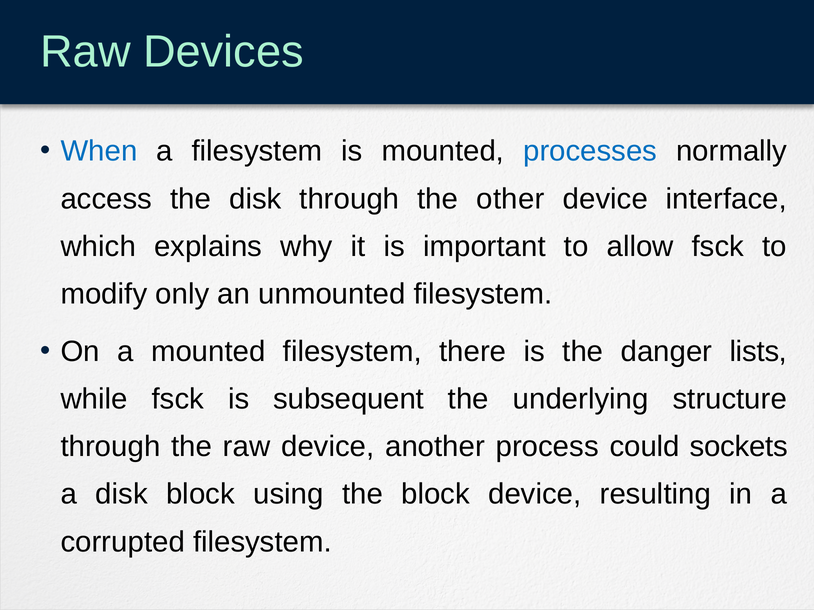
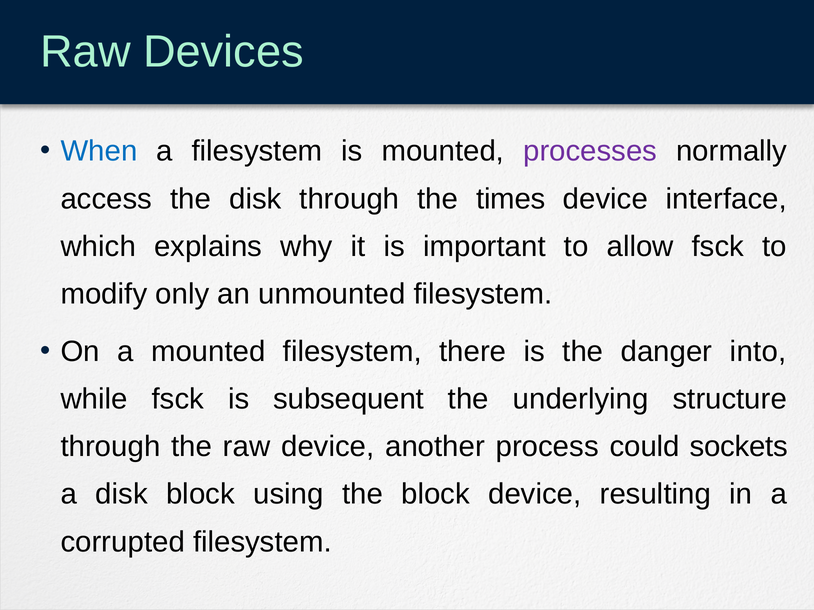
processes colour: blue -> purple (590, 151)
other: other -> times (511, 199)
lists: lists -> into (758, 352)
